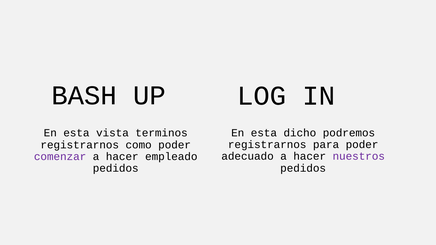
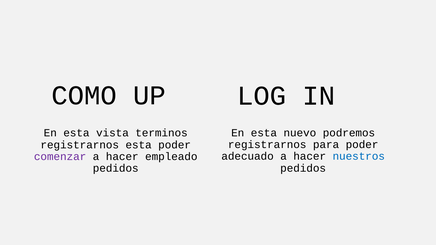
BASH: BASH -> COMO (84, 96)
dicho: dicho -> nuevo (300, 133)
registrarnos como: como -> esta (139, 145)
nuestros colour: purple -> blue (359, 157)
